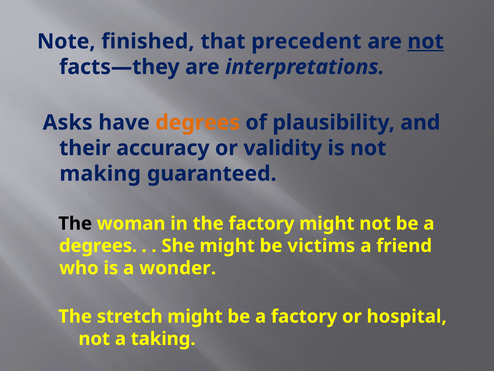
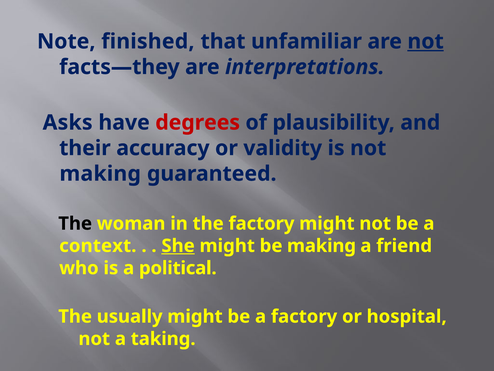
precedent: precedent -> unfamiliar (306, 41)
degrees colour: orange -> red (198, 122)
degrees: degrees -> context (98, 246)
She underline: none -> present (178, 246)
be victims: victims -> making (321, 246)
wonder: wonder -> political (178, 268)
stretch: stretch -> usually (130, 316)
